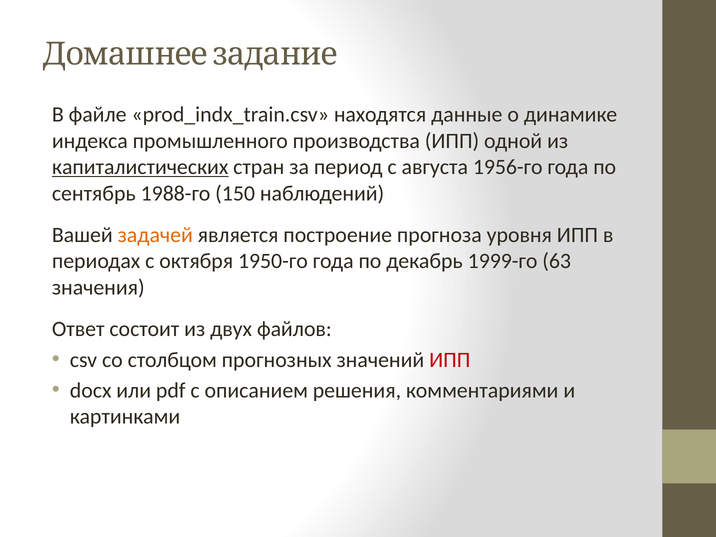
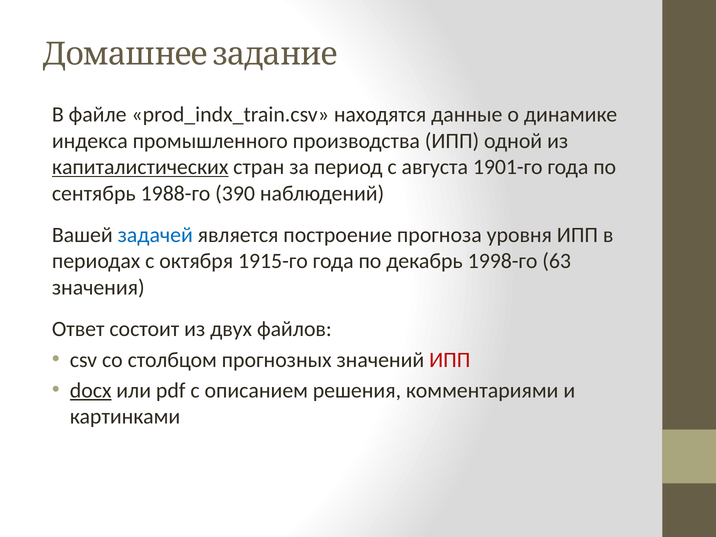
1956-го: 1956-го -> 1901-го (508, 167)
150: 150 -> 390 (235, 193)
задачей colour: orange -> blue (155, 235)
1950-го: 1950-го -> 1915-го (273, 261)
1999-го: 1999-го -> 1998-го (503, 261)
docx underline: none -> present (91, 390)
